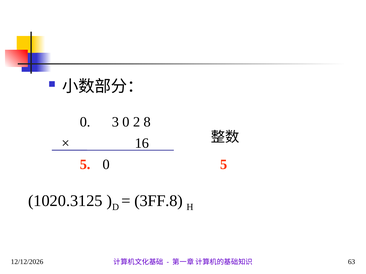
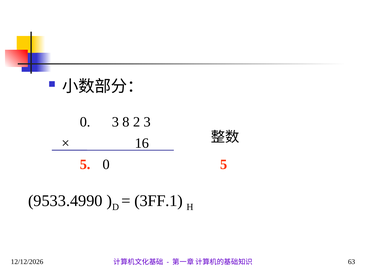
3 0: 0 -> 8 (126, 122)
2 8: 8 -> 3 (147, 122)
1020.3125: 1020.3125 -> 9533.4990 (65, 201)
3FF.8: 3FF.8 -> 3FF.1 (159, 201)
